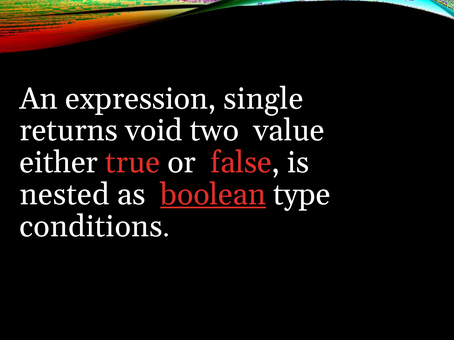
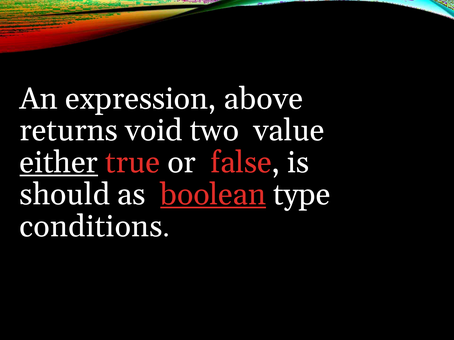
single: single -> above (263, 99)
either underline: none -> present (59, 163)
nested: nested -> should (65, 195)
